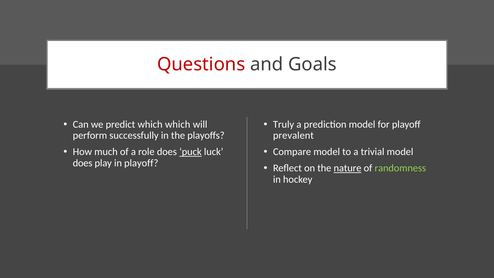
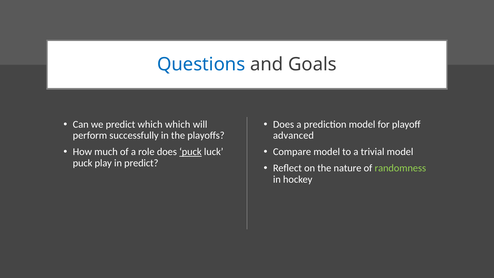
Questions colour: red -> blue (201, 64)
Truly: Truly -> Does (284, 124)
prevalent: prevalent -> advanced (293, 136)
does: does -> puck (83, 163)
in playoff: playoff -> predict (141, 163)
nature underline: present -> none (348, 168)
